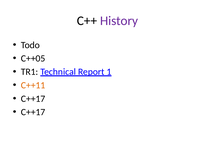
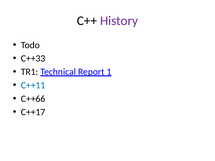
C++05: C++05 -> C++33 (33, 58)
C++11 colour: orange -> blue (33, 85)
C++17: C++17 -> C++66 (33, 99)
